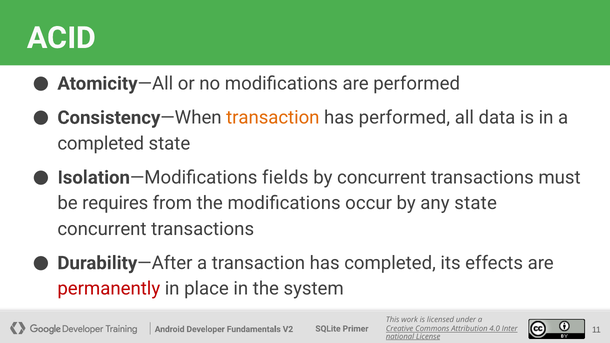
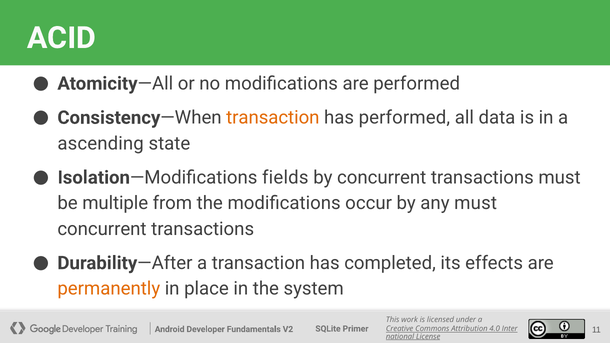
completed: completed -> ascending (101, 143)
requires: requires -> multiple (115, 203)
any state: state -> must (476, 203)
permanently colour: red -> orange (109, 289)
